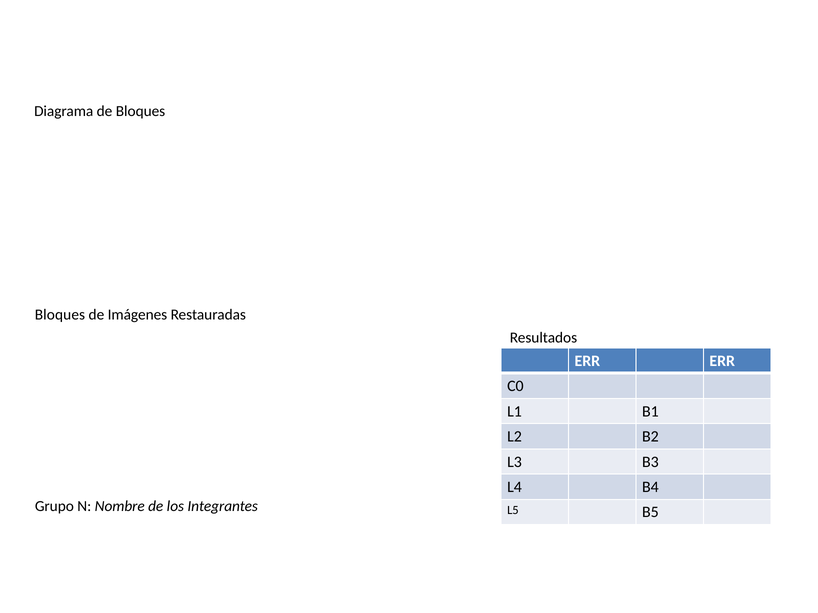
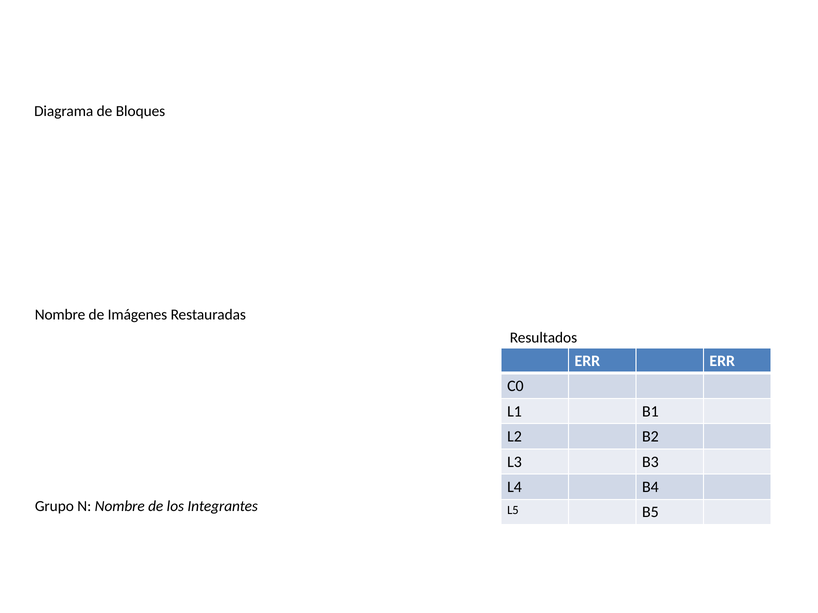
Bloques: Bloques -> Nombre (60, 315)
